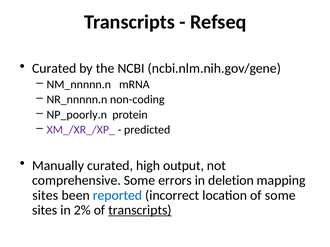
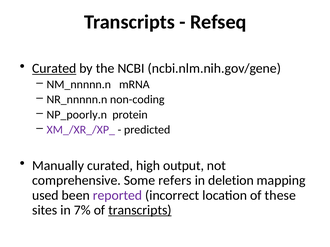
Curated underline: none -> present (54, 69)
errors: errors -> refers (175, 181)
sites: sites -> used (45, 196)
reported colour: blue -> purple (118, 196)
of some: some -> these (280, 196)
2%: 2% -> 7% (82, 210)
